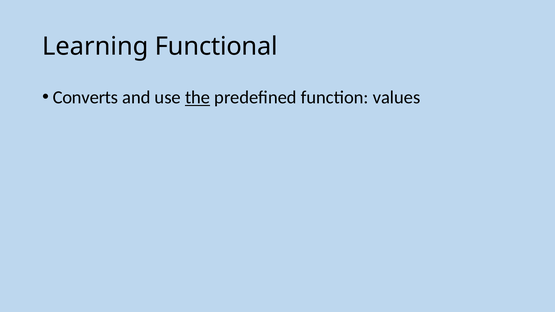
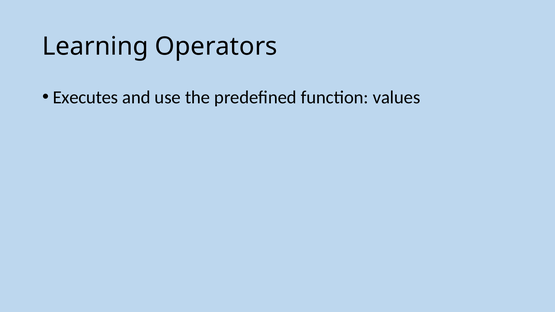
Functional: Functional -> Operators (216, 47)
Converts: Converts -> Executes (85, 98)
the underline: present -> none (198, 98)
